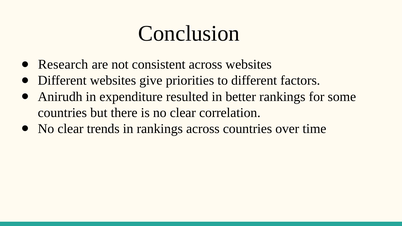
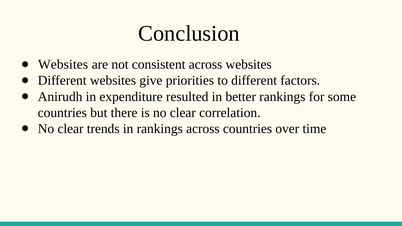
Research: Research -> Websites (63, 65)
